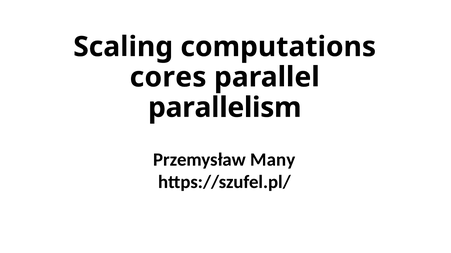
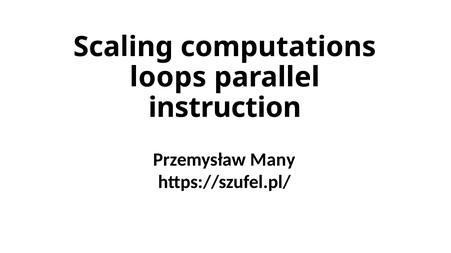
cores: cores -> loops (168, 77)
parallelism: parallelism -> instruction (225, 108)
